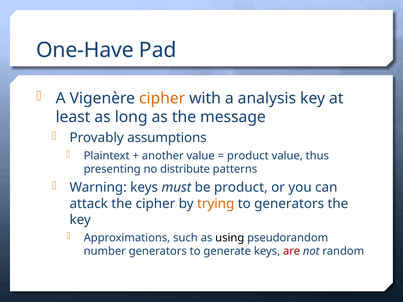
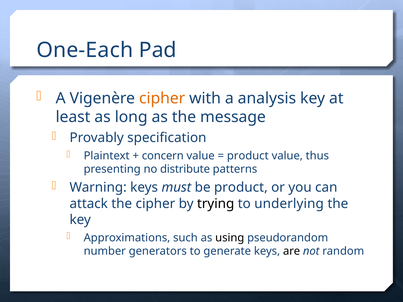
One-Have: One-Have -> One-Each (85, 50)
assumptions: assumptions -> specification (167, 138)
another: another -> concern (163, 156)
trying colour: orange -> black (216, 204)
to generators: generators -> underlying (289, 204)
are colour: red -> black (292, 251)
